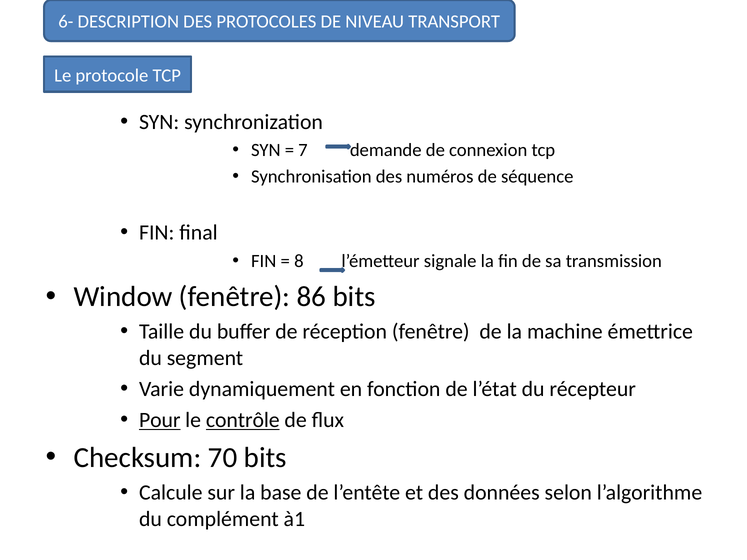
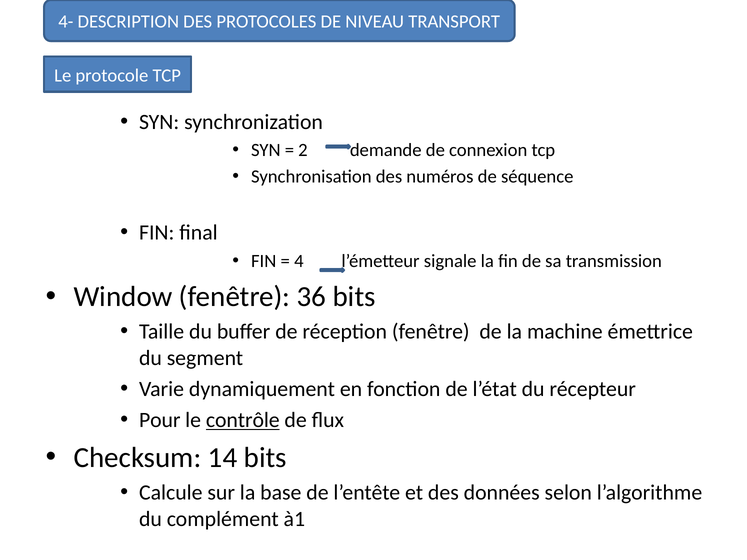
6-: 6- -> 4- (66, 22)
7: 7 -> 2 (303, 150)
8: 8 -> 4 (299, 261)
86: 86 -> 36 (311, 297)
Pour underline: present -> none (160, 420)
70: 70 -> 14 (223, 458)
